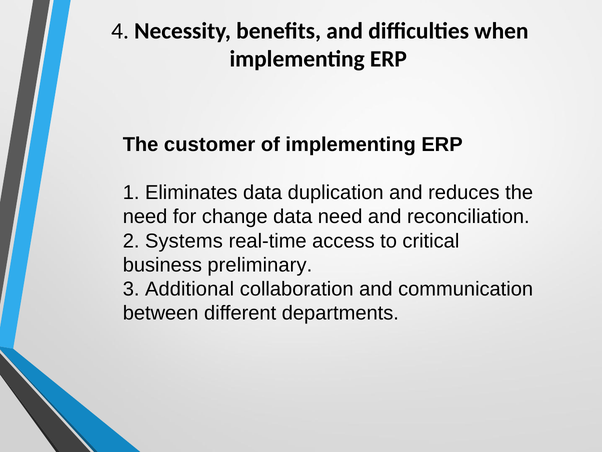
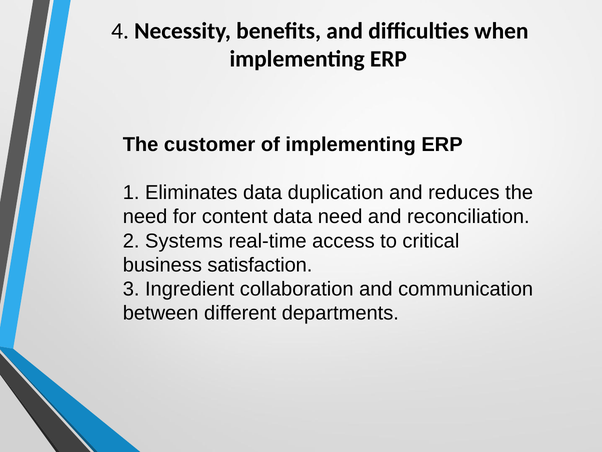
change: change -> content (235, 217)
preliminary: preliminary -> satisfaction (260, 265)
Additional: Additional -> Ingredient (190, 289)
